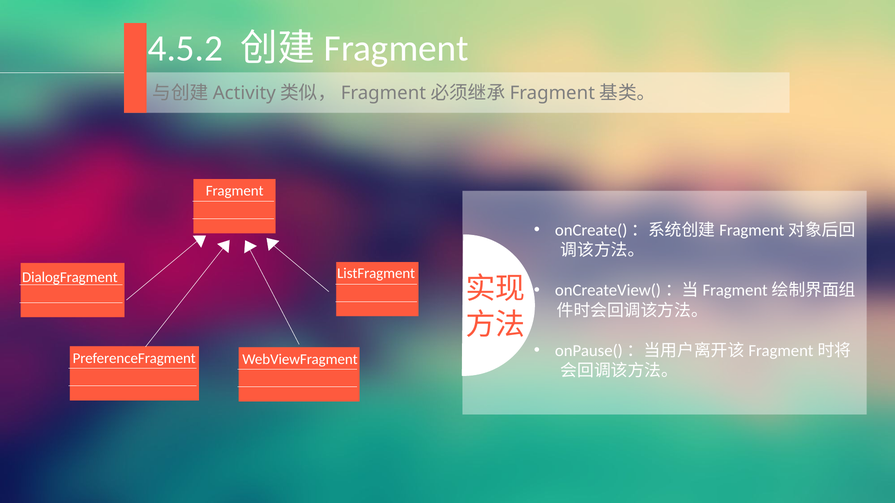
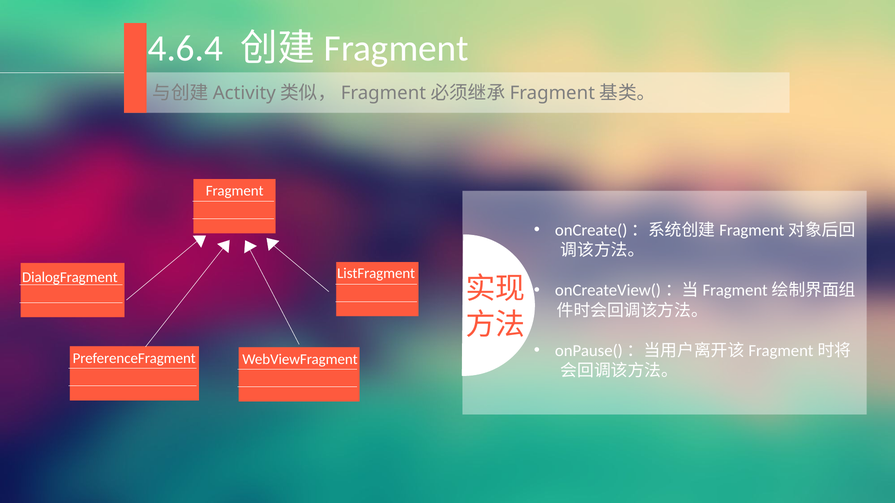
4.5.2: 4.5.2 -> 4.6.4 (185, 48)
